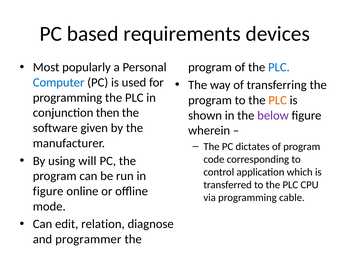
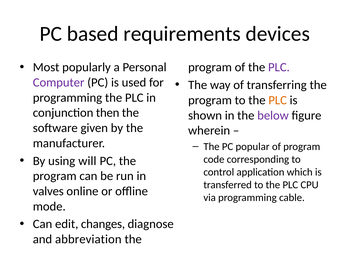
PLC colour: blue -> purple (279, 67)
Computer colour: blue -> purple (59, 83)
dictates: dictates -> popular (253, 147)
figure: figure -> valves (48, 192)
relation: relation -> changes (103, 224)
programmer: programmer -> abbreviation (88, 240)
